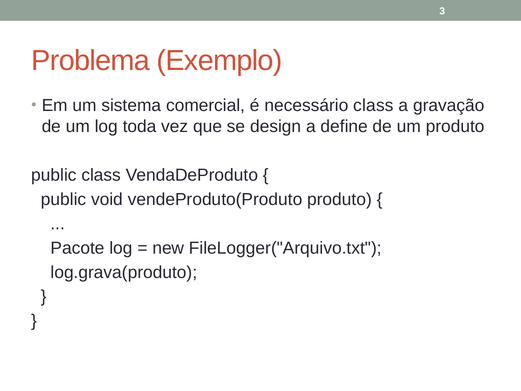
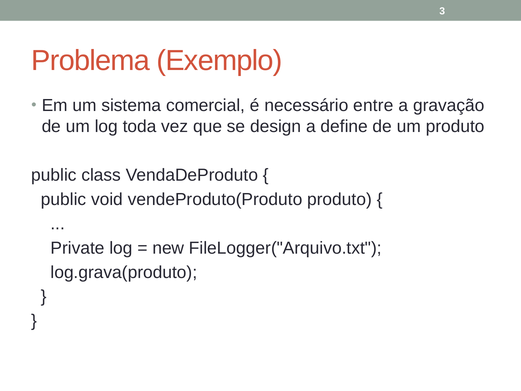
necessário class: class -> entre (373, 105)
Pacote: Pacote -> Private (78, 248)
